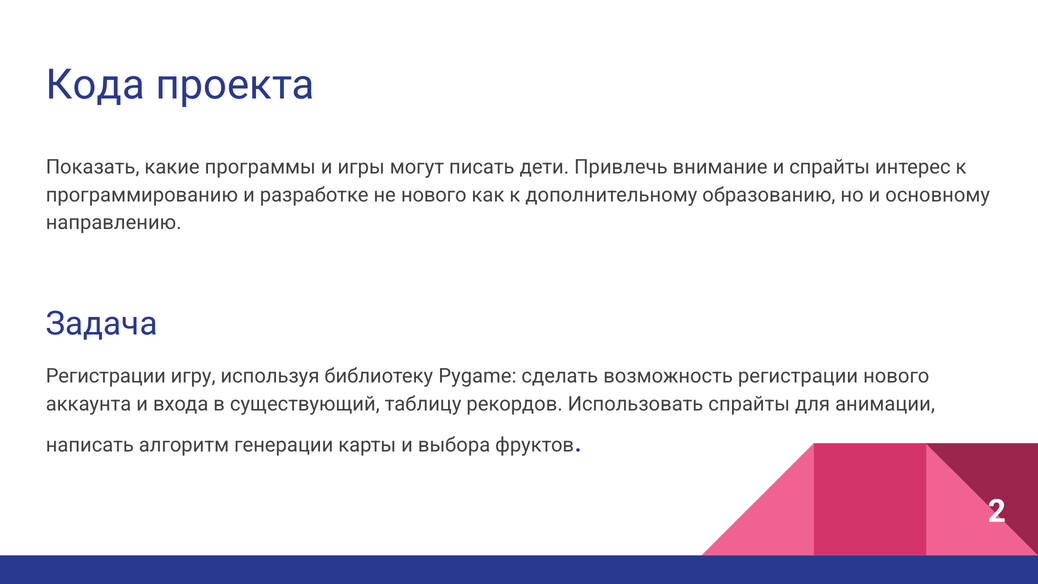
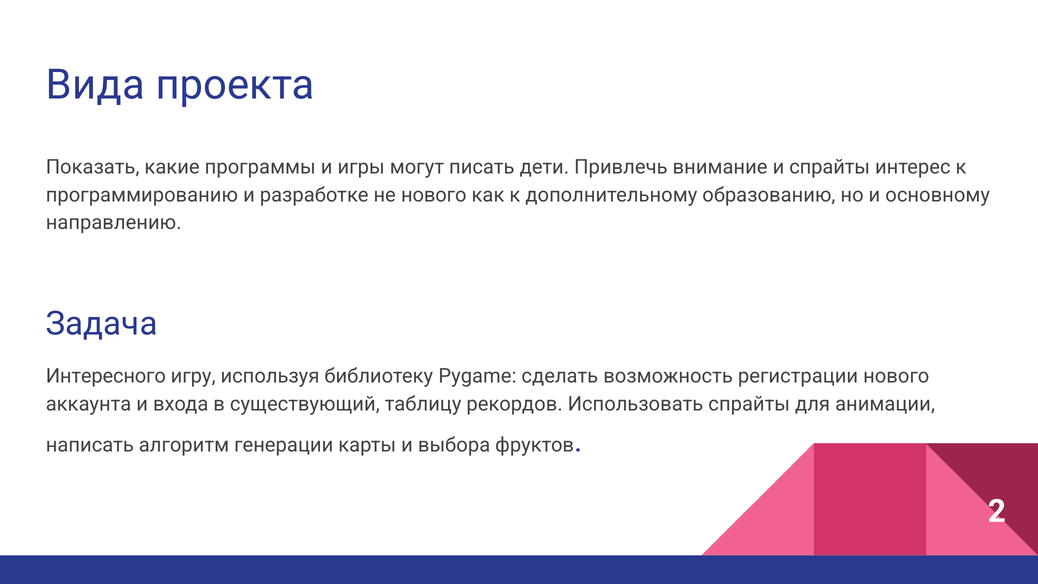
Кода: Кода -> Вида (95, 85)
Регистрации: Регистрации -> Интересного (106, 376)
